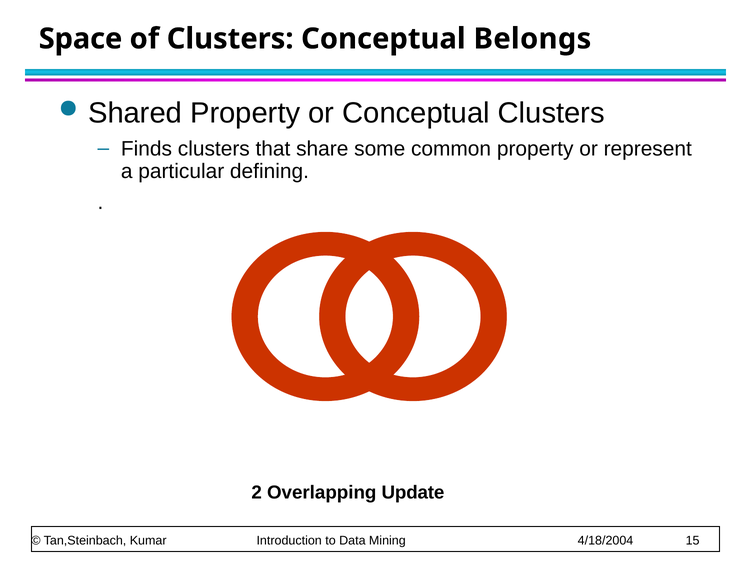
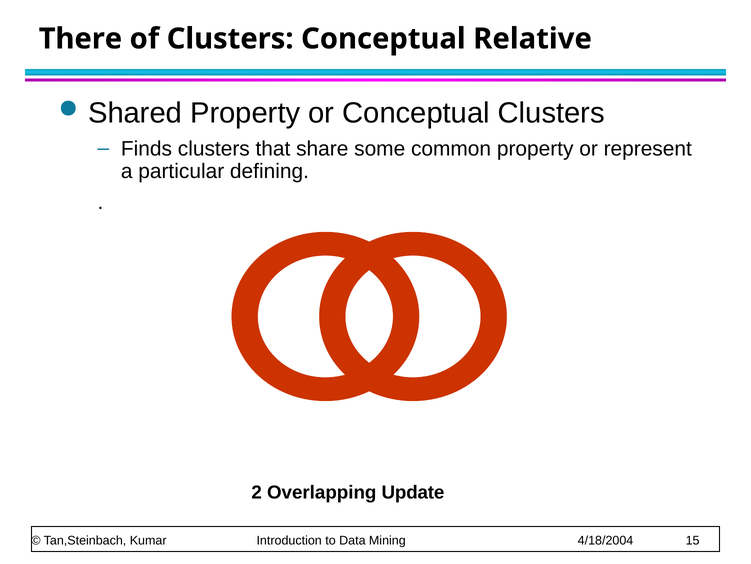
Space: Space -> There (80, 39)
Belongs: Belongs -> Relative (533, 39)
